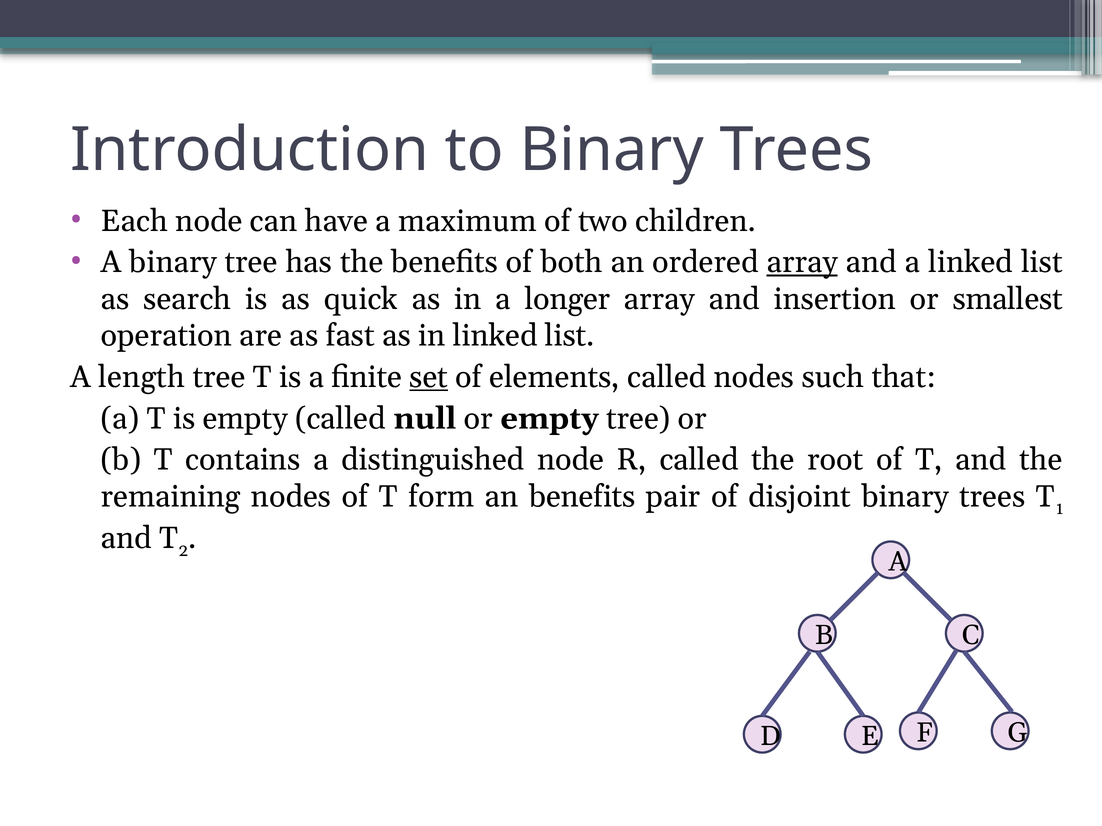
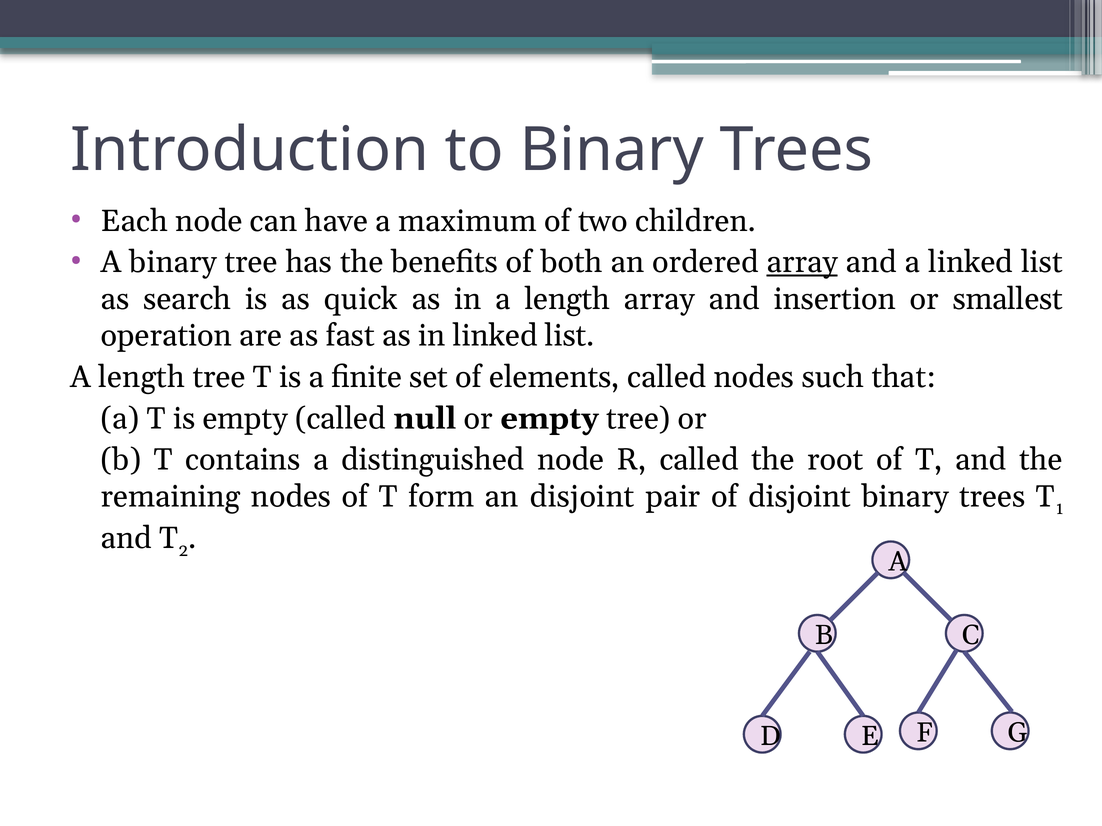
in a longer: longer -> length (567, 299)
set underline: present -> none (429, 377)
an benefits: benefits -> disjoint (582, 497)
